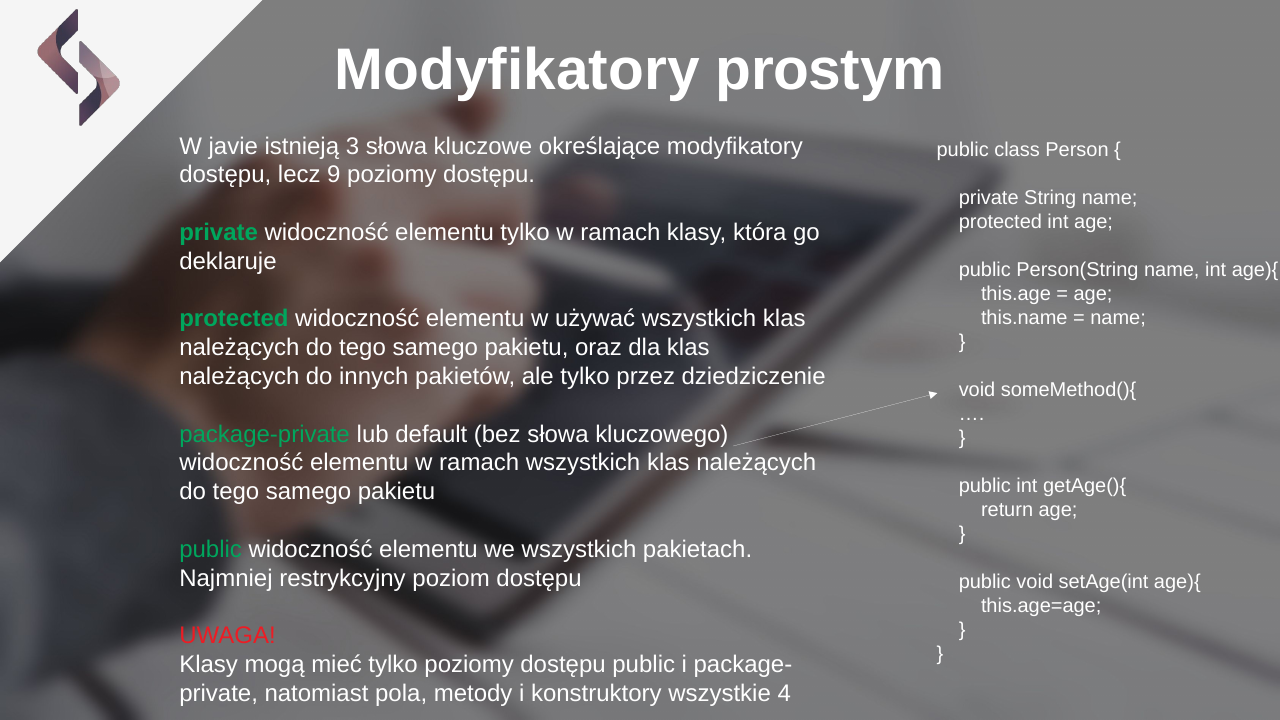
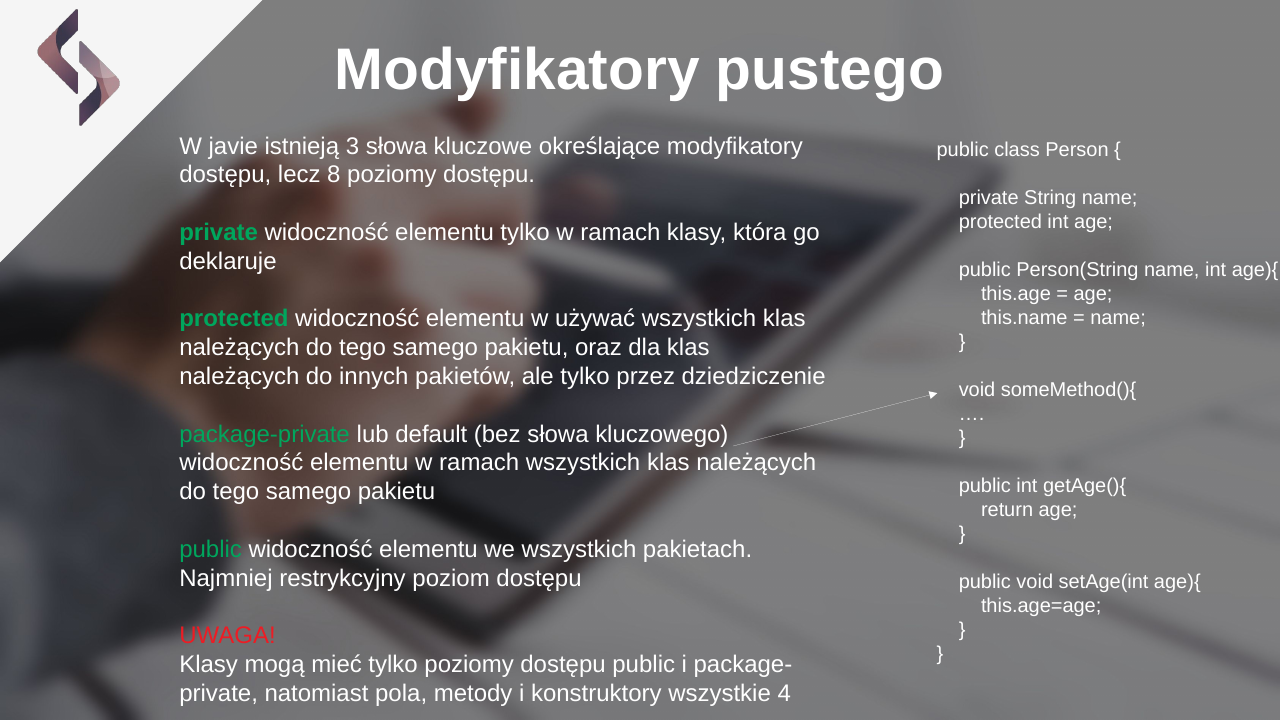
prostym: prostym -> pustego (830, 70)
9: 9 -> 8 (334, 175)
